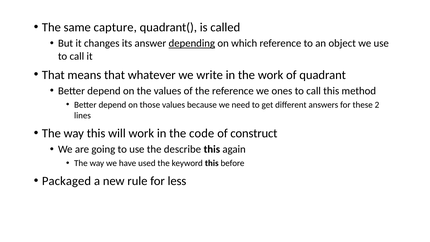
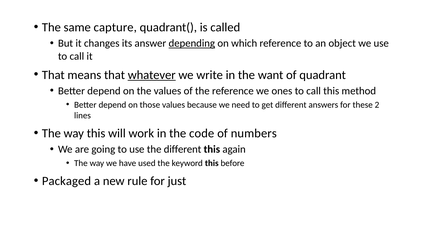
whatever underline: none -> present (152, 75)
the work: work -> want (271, 75)
construct: construct -> numbers (254, 133)
the describe: describe -> different (183, 149)
less: less -> just (177, 181)
